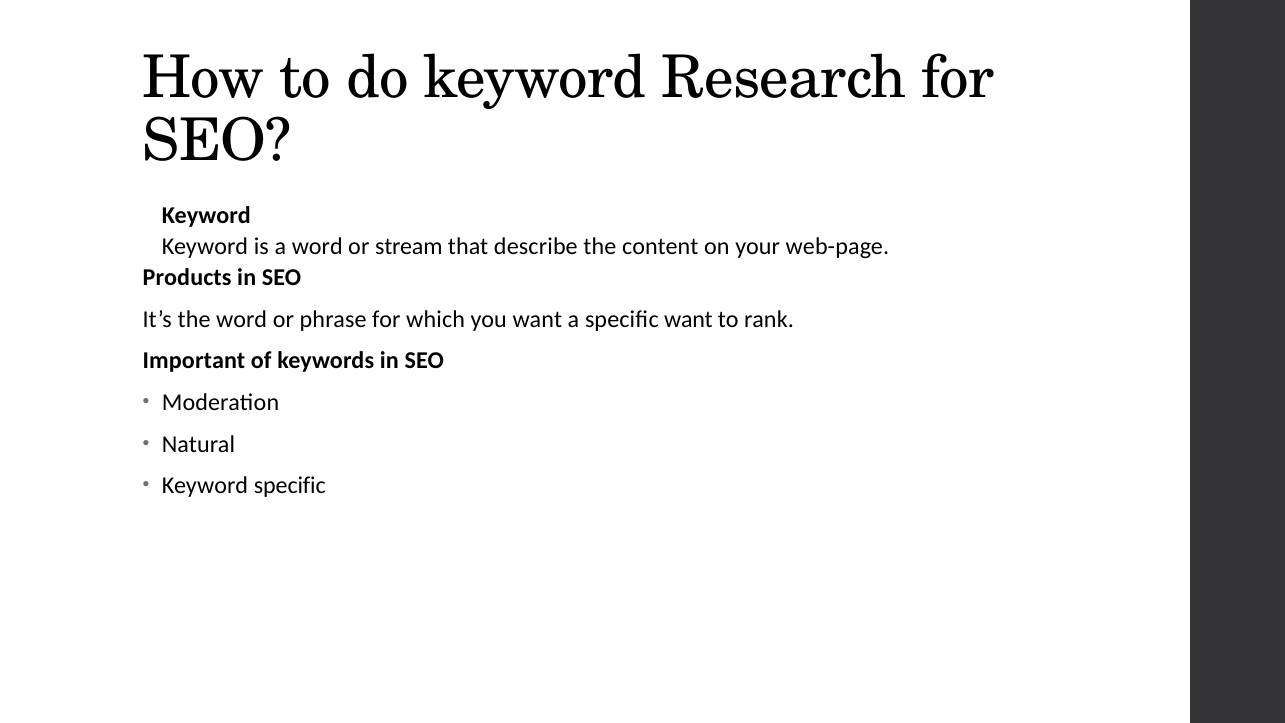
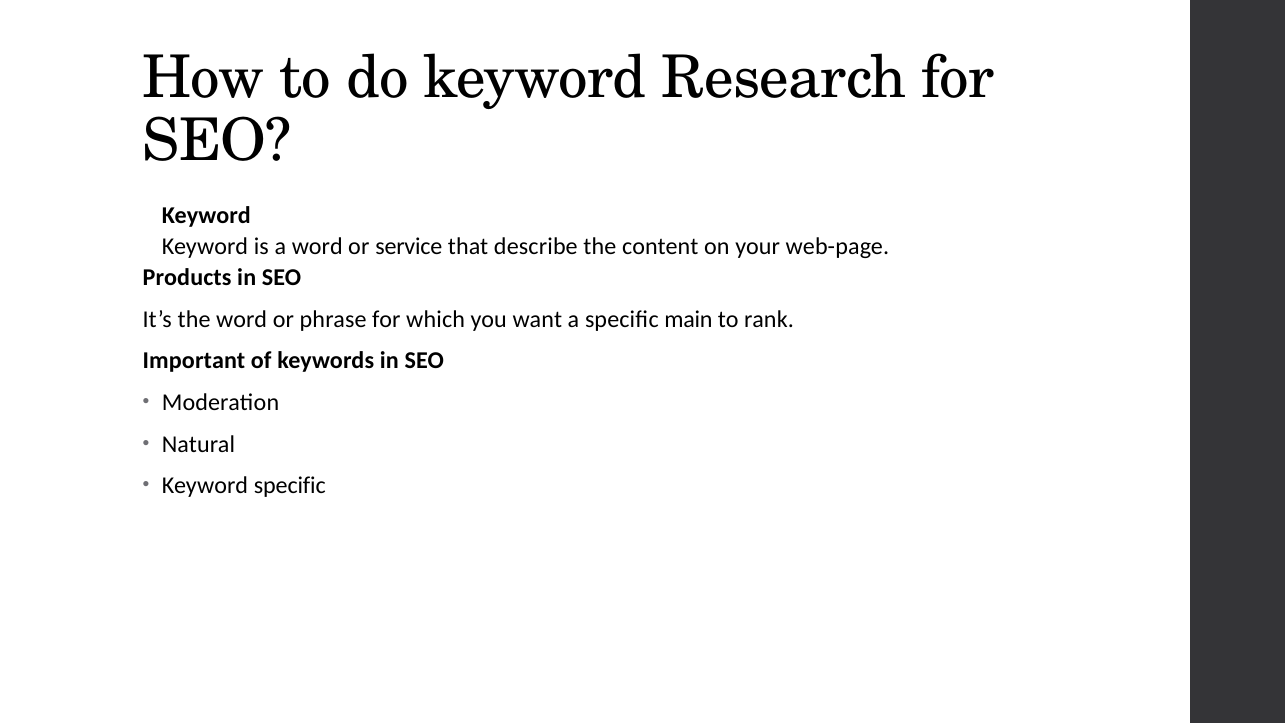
stream: stream -> service (409, 247)
specific want: want -> main (688, 319)
